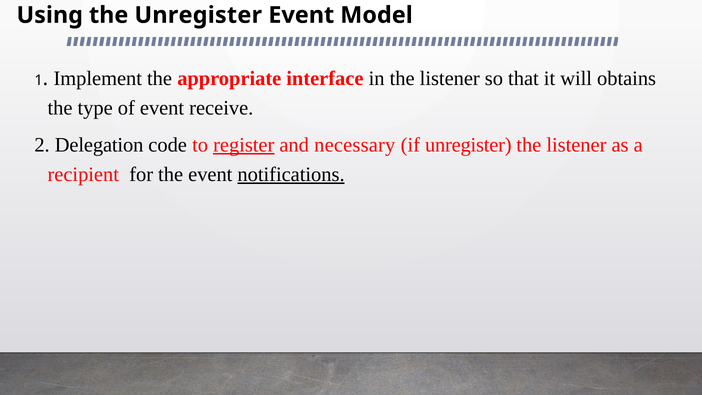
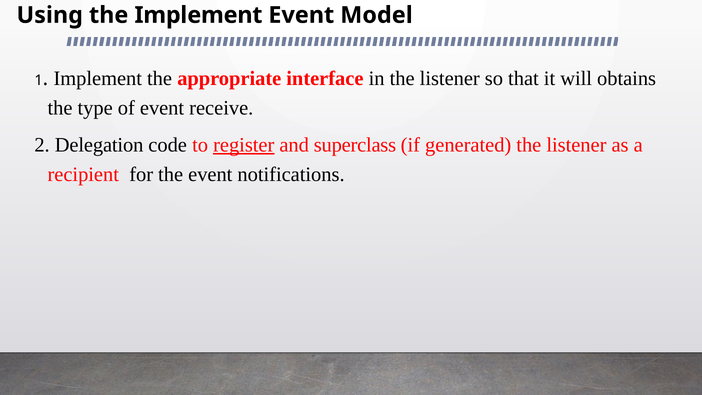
the Unregister: Unregister -> Implement (198, 15)
necessary: necessary -> superclass (355, 145)
if unregister: unregister -> generated (468, 145)
notifications underline: present -> none (291, 174)
